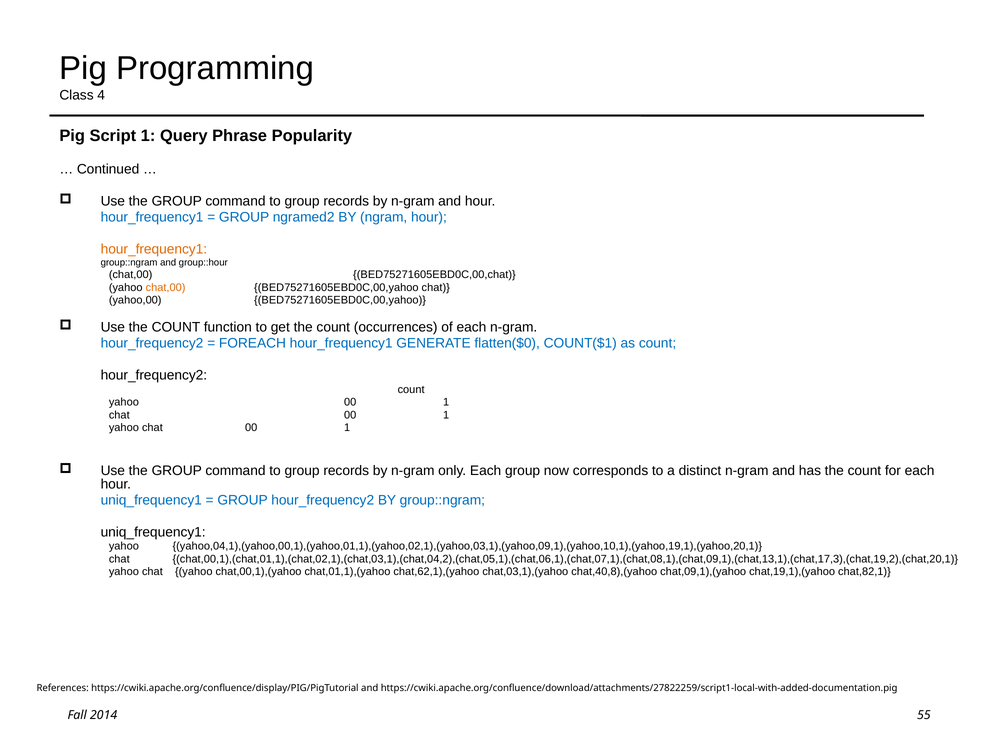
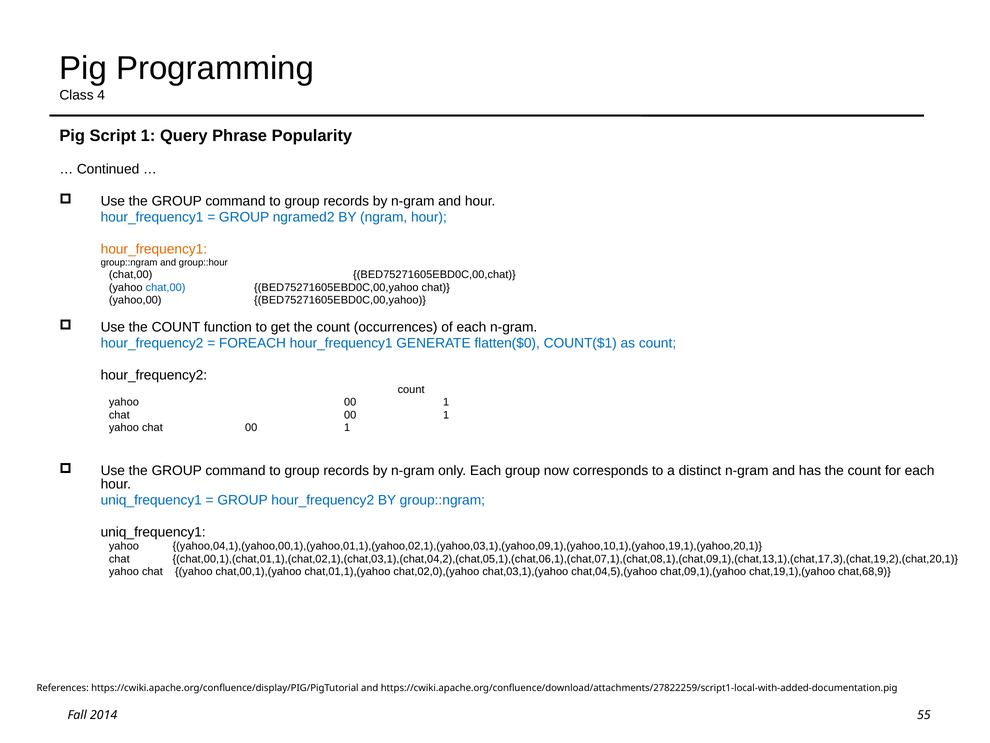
chat,00 colour: orange -> blue (166, 287)
chat,62,1),(yahoo: chat,62,1),(yahoo -> chat,02,0),(yahoo (436, 571)
chat,40,8),(yahoo: chat,40,8),(yahoo -> chat,04,5),(yahoo (614, 571)
chat,82,1: chat,82,1 -> chat,68,9 (864, 571)
